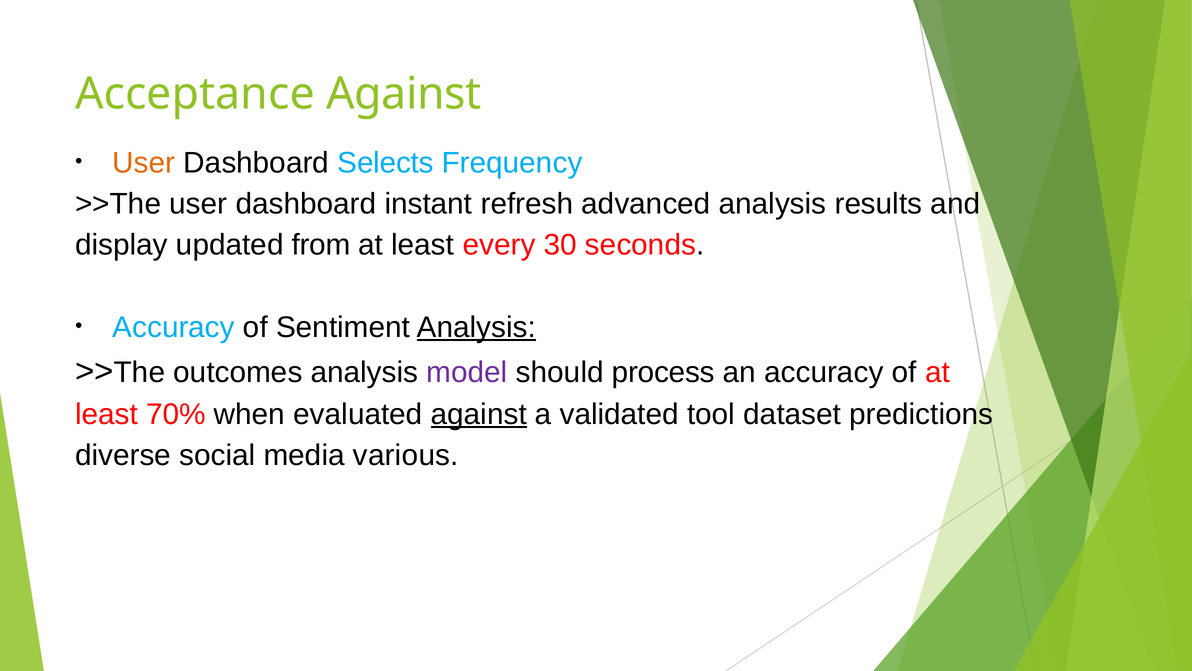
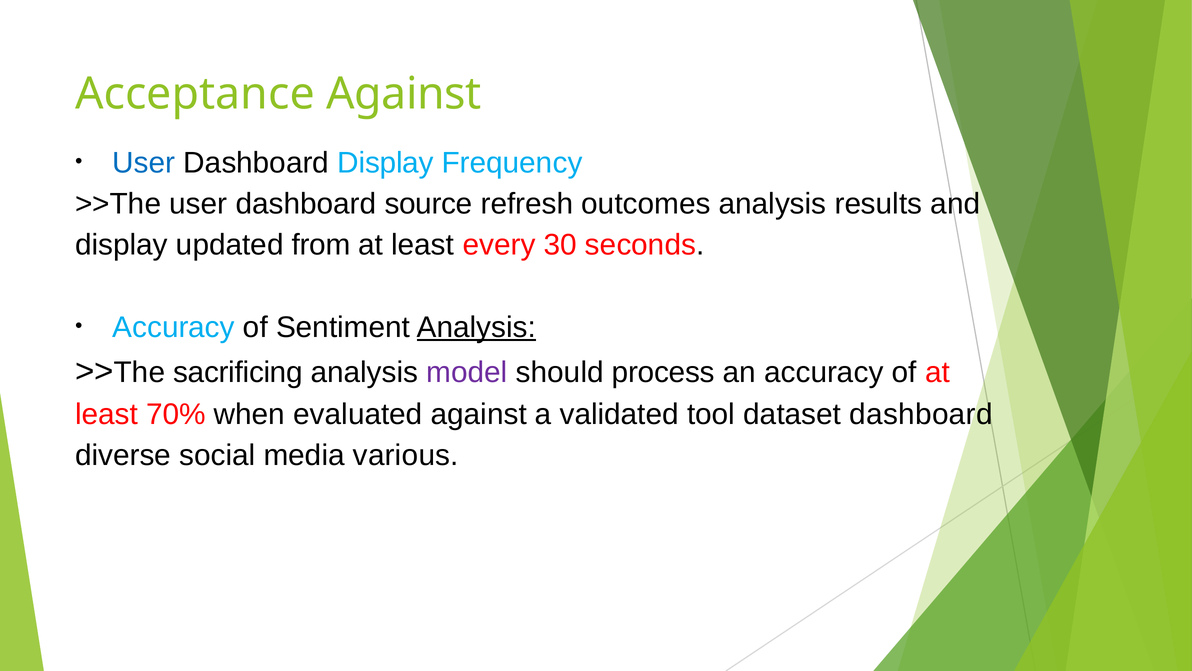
User colour: orange -> blue (144, 163)
Dashboard Selects: Selects -> Display (386, 163)
instant: instant -> source (429, 204)
advanced: advanced -> outcomes (646, 204)
outcomes: outcomes -> sacrificing (238, 372)
against underline: present -> none (479, 414)
dataset predictions: predictions -> dashboard (921, 414)
